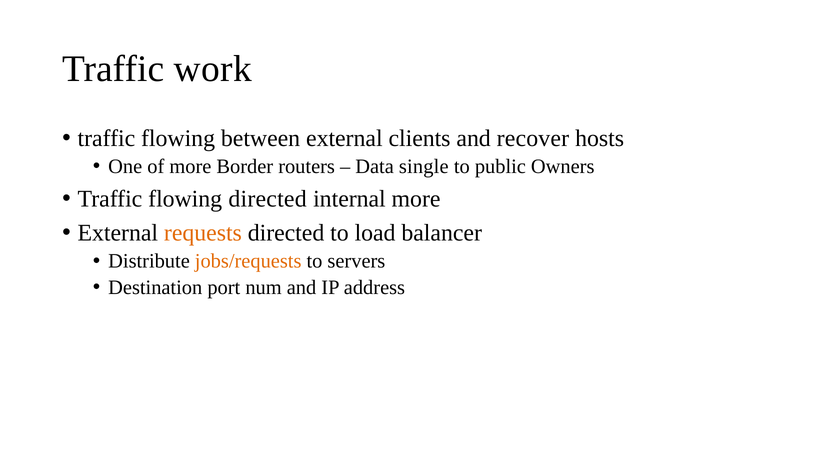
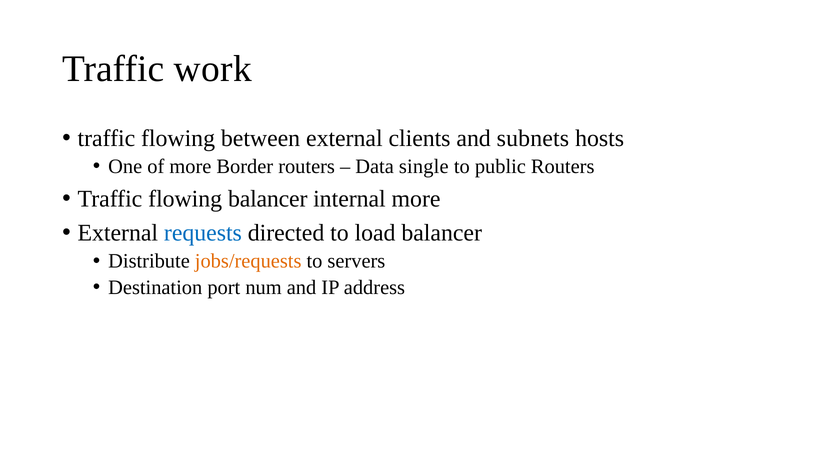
recover: recover -> subnets (533, 138)
public Owners: Owners -> Routers (563, 166)
flowing directed: directed -> balancer (268, 199)
requests colour: orange -> blue (203, 233)
